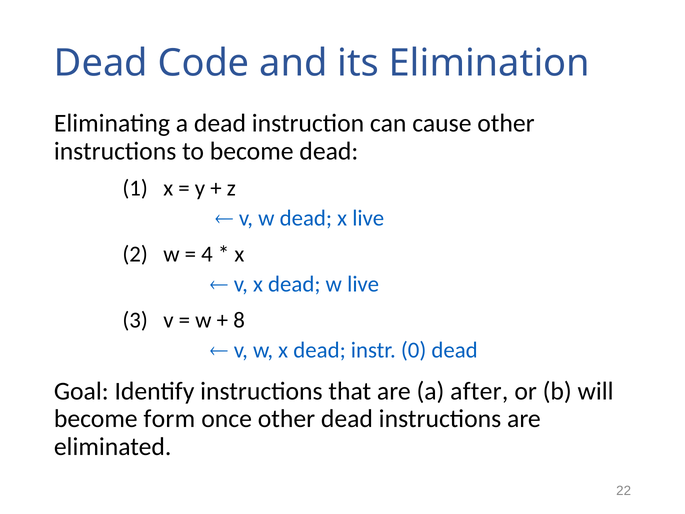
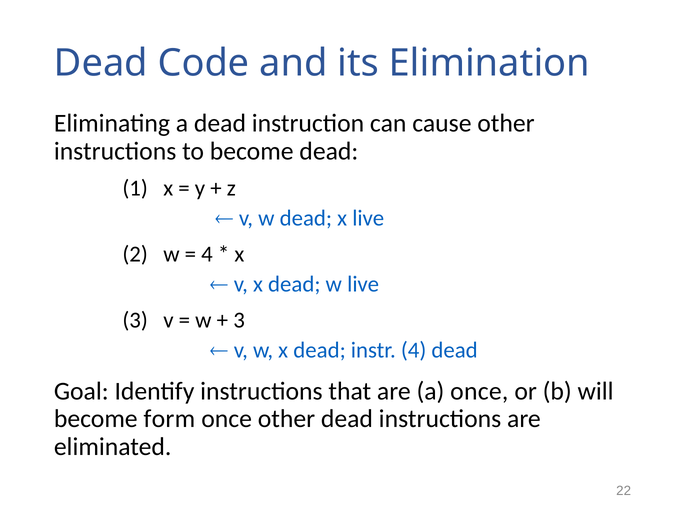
8: 8 -> 3 (239, 320)
instr 0: 0 -> 4 (414, 350)
a after: after -> once (479, 391)
